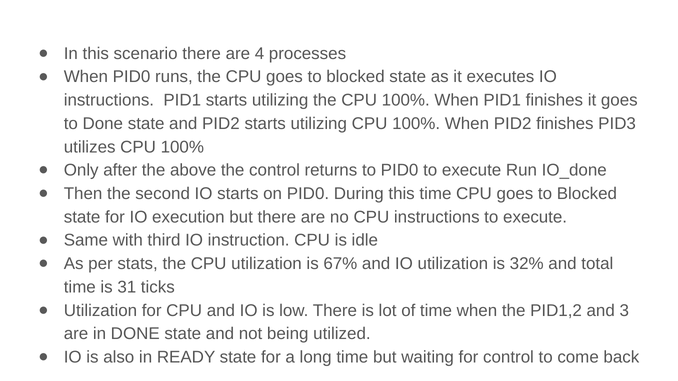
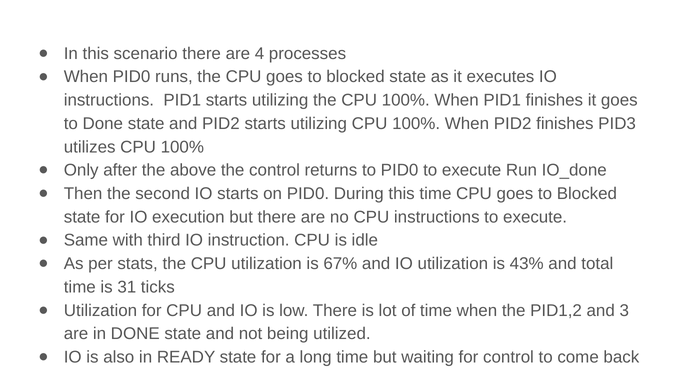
32%: 32% -> 43% (527, 264)
